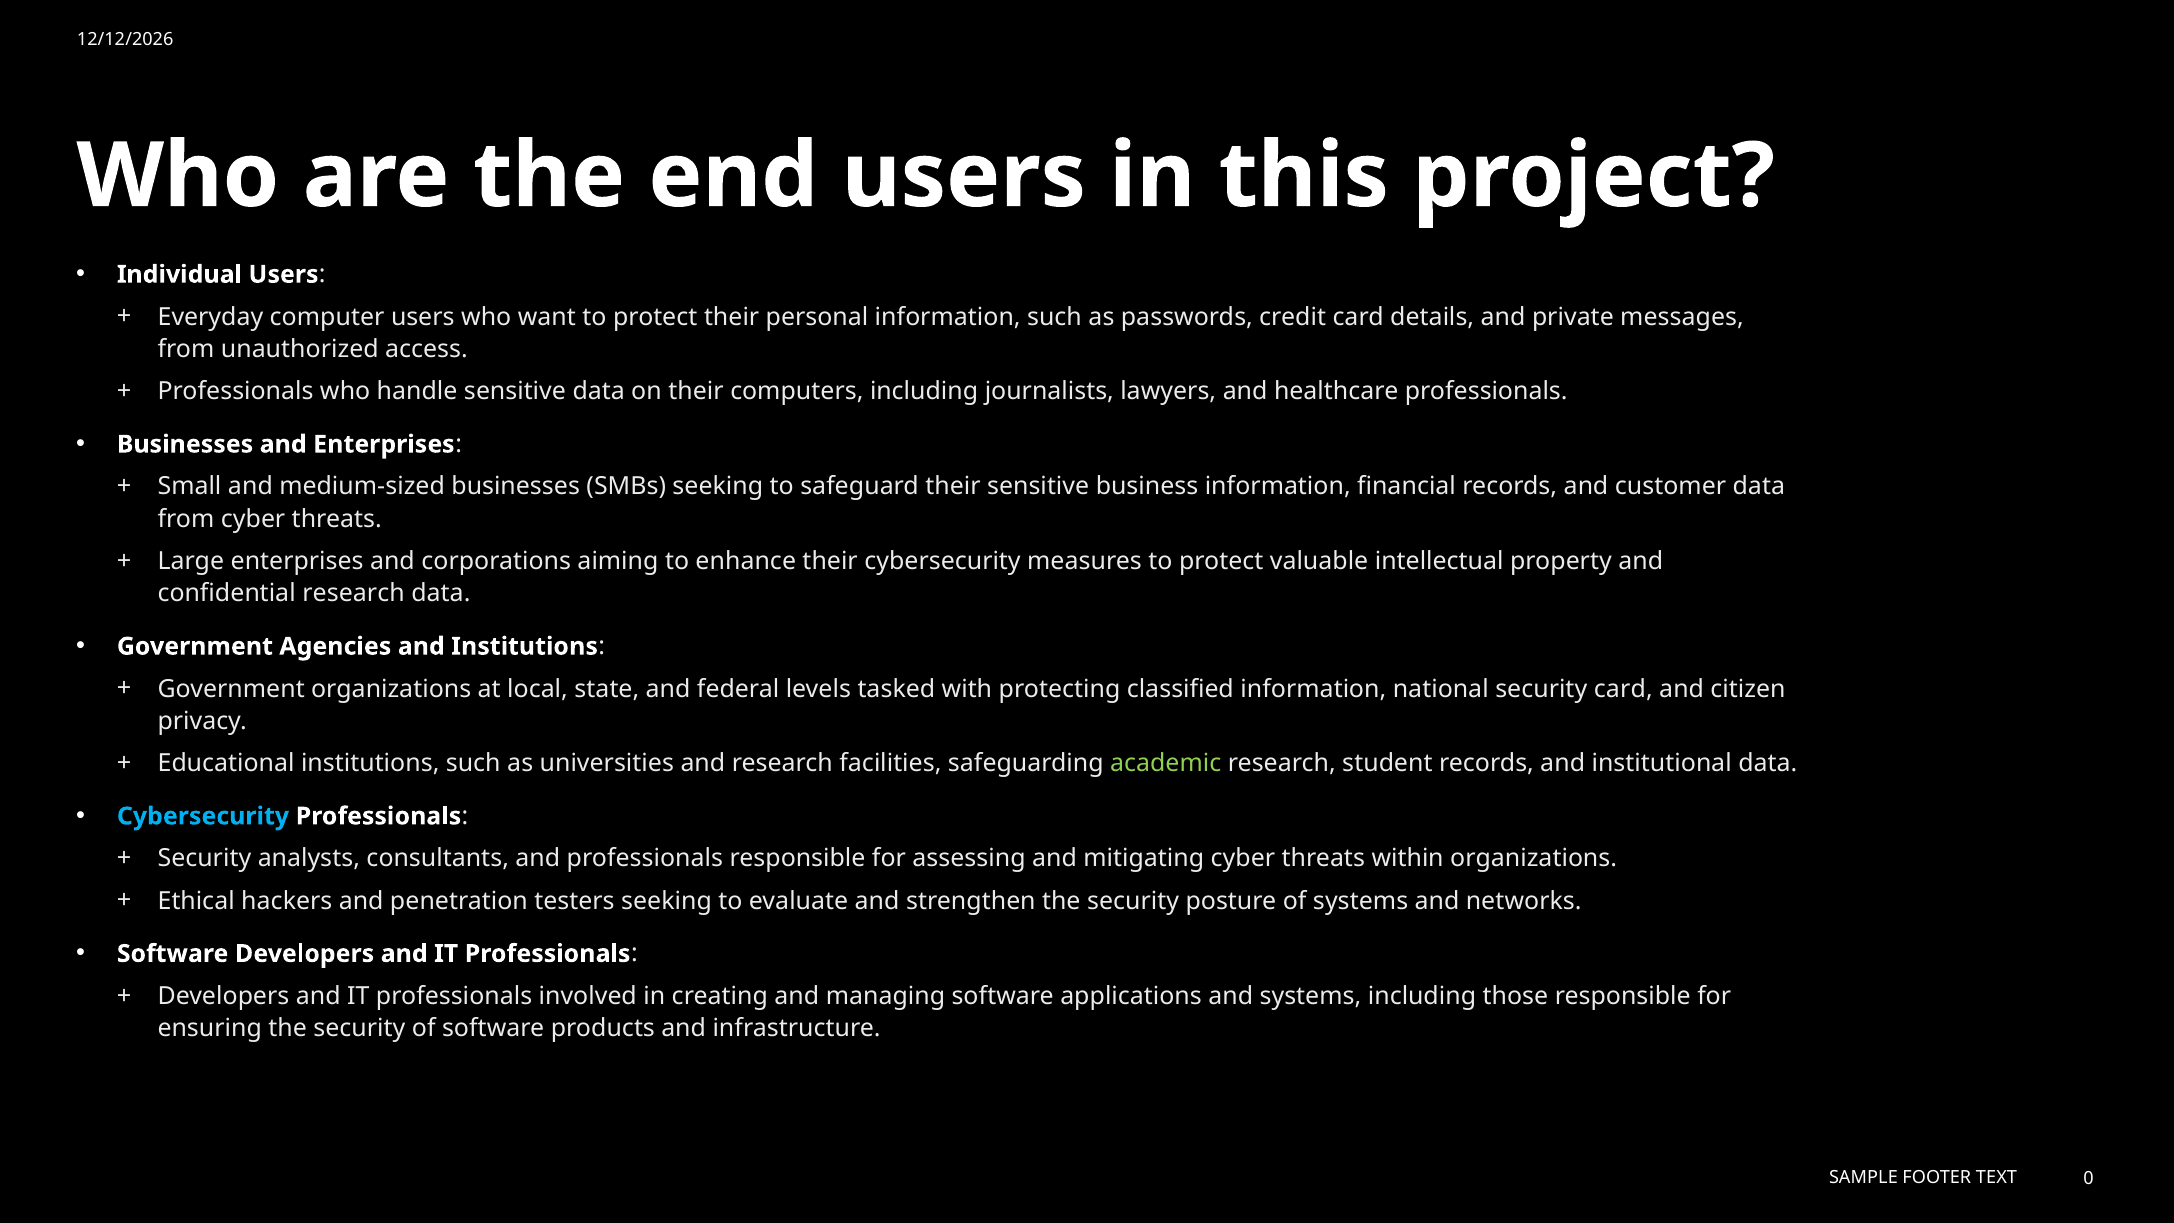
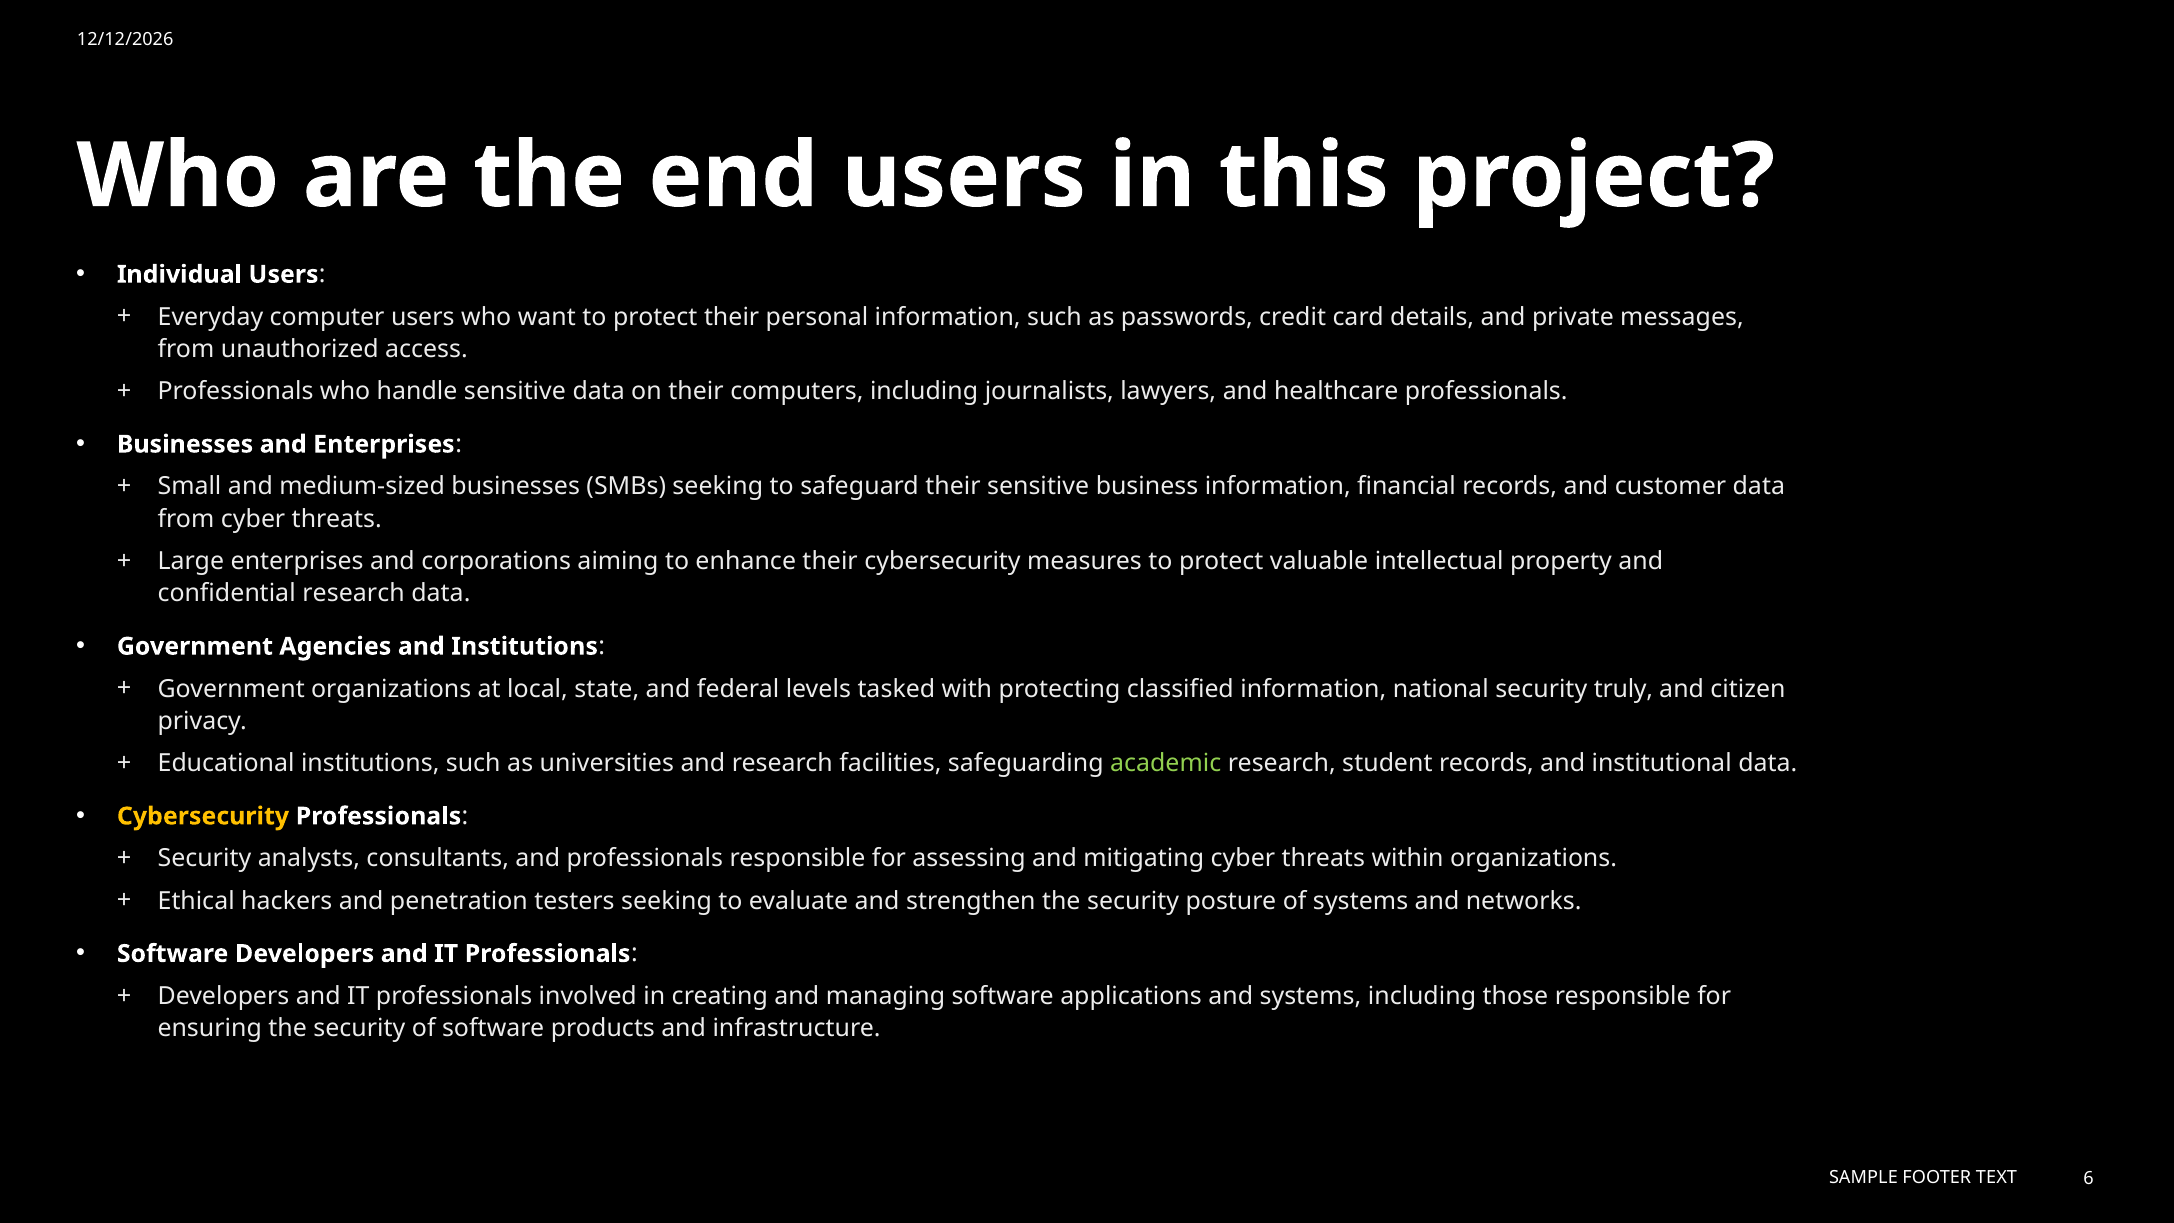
security card: card -> truly (1623, 689)
Cybersecurity colour: light blue -> yellow (203, 816)
0: 0 -> 6 (2089, 1178)
